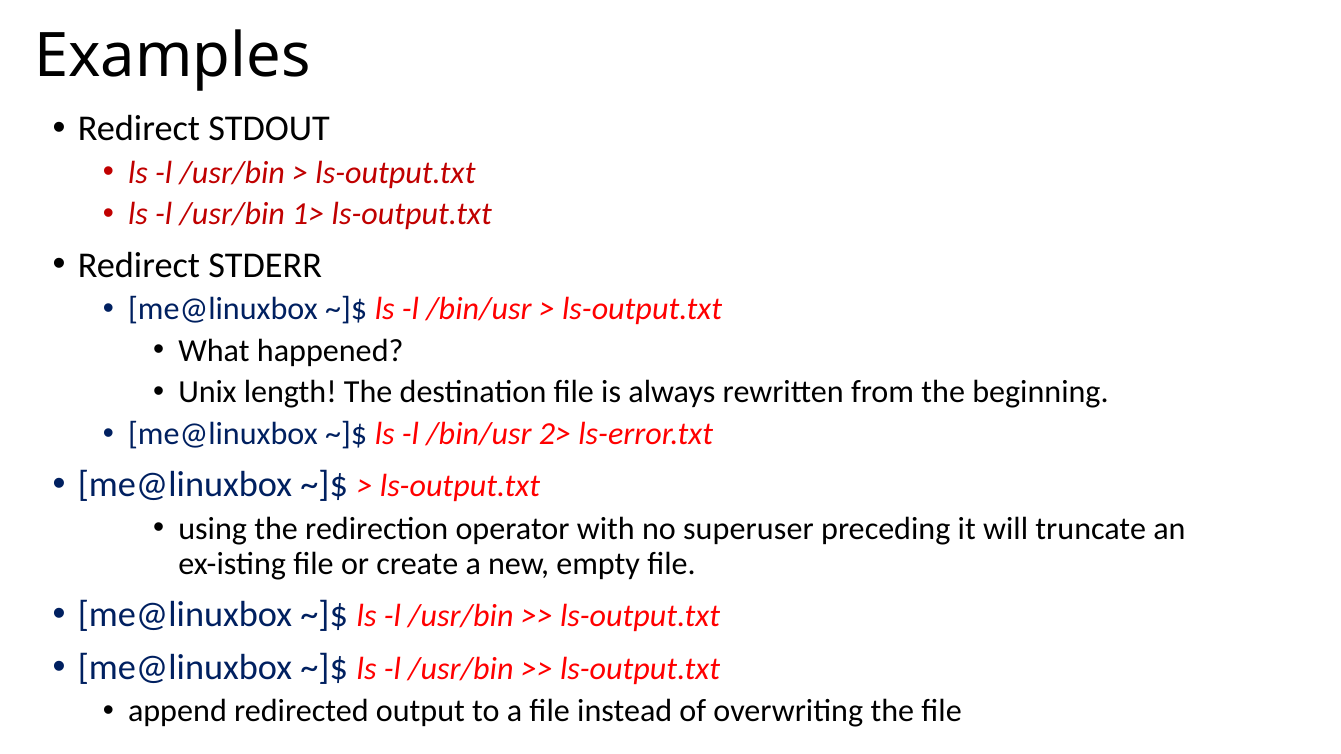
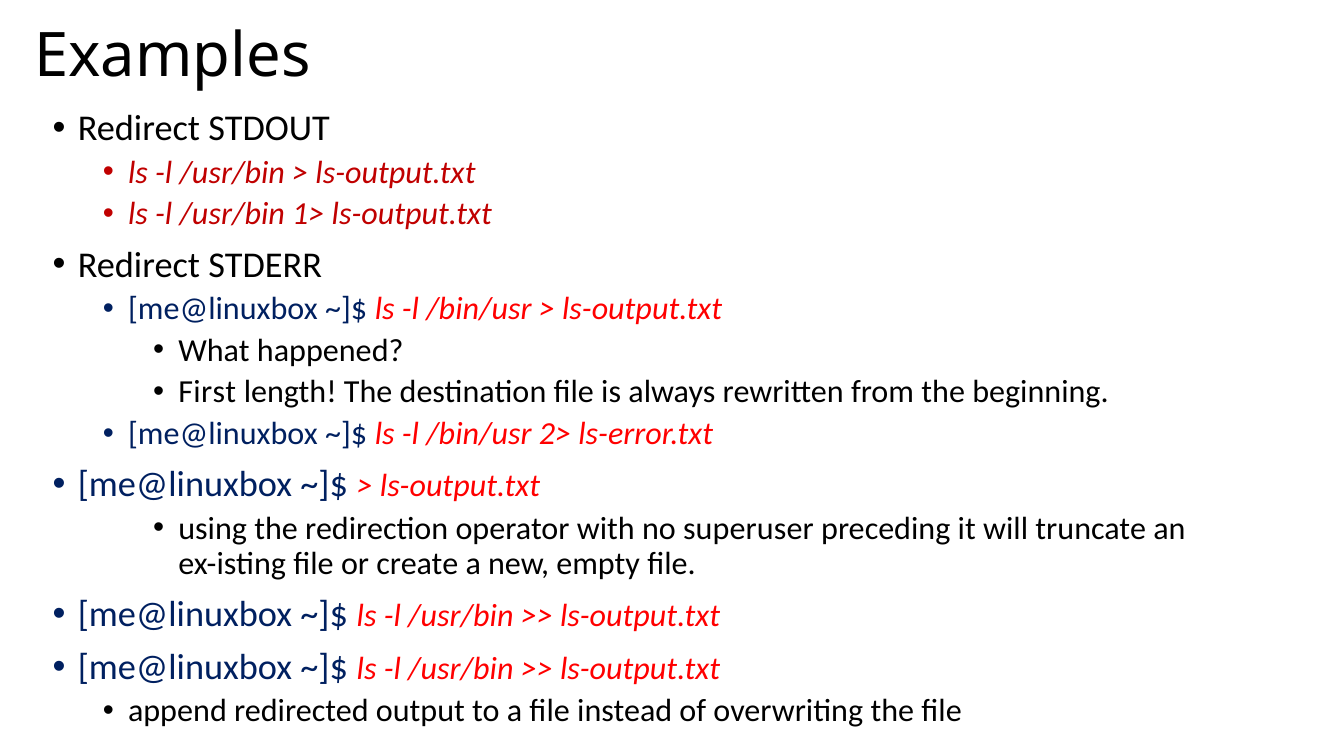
Unix: Unix -> First (207, 392)
